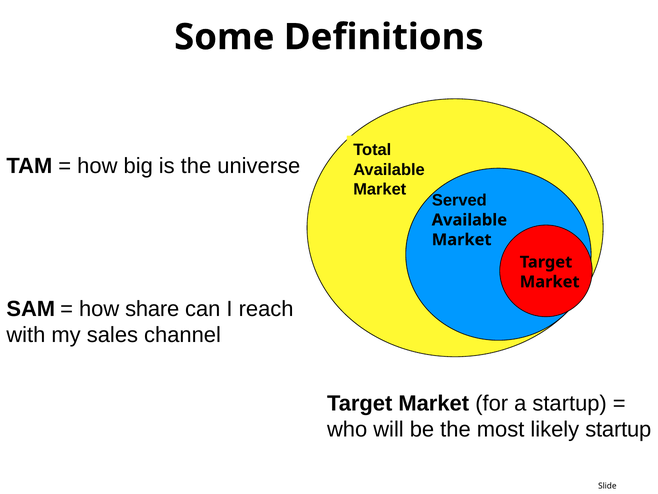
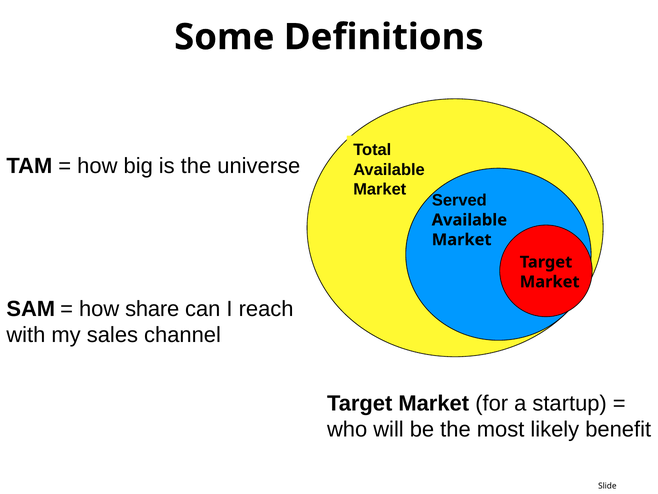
likely startup: startup -> benefit (618, 429)
